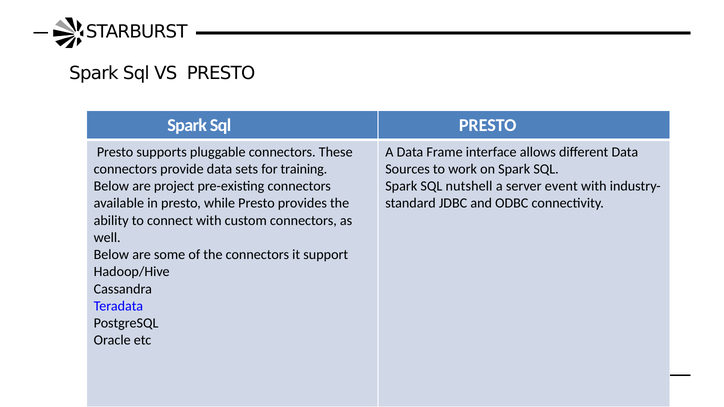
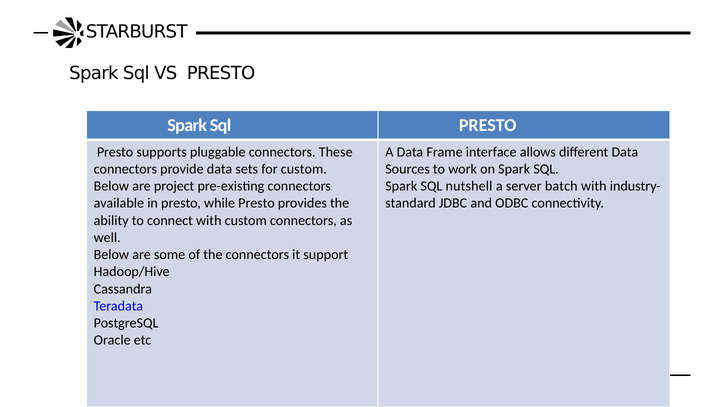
for training: training -> custom (304, 169)
event: event -> batch (561, 186)
